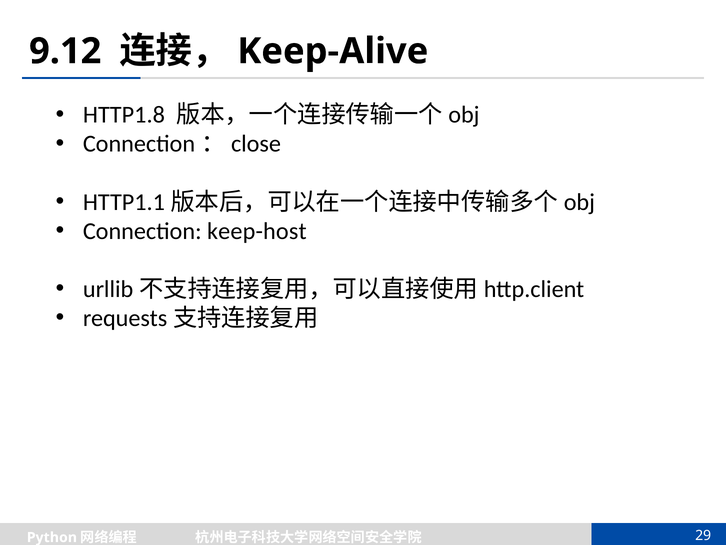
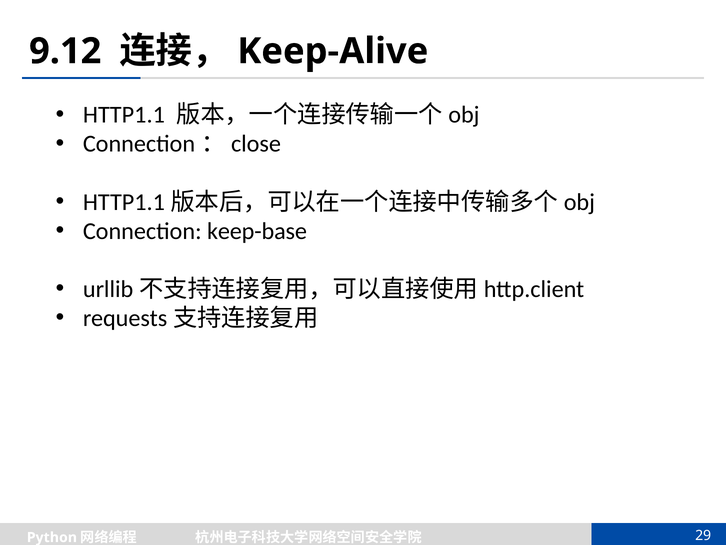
HTTP1.8: HTTP1.8 -> HTTP1.1 (124, 115)
keep-host: keep-host -> keep-base (257, 231)
